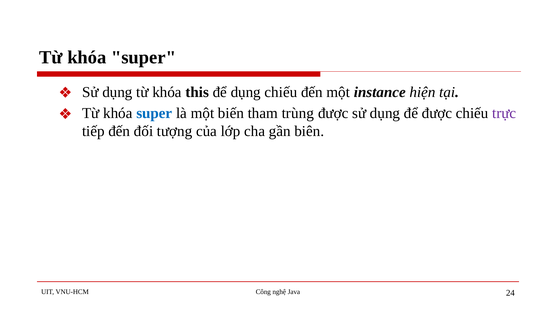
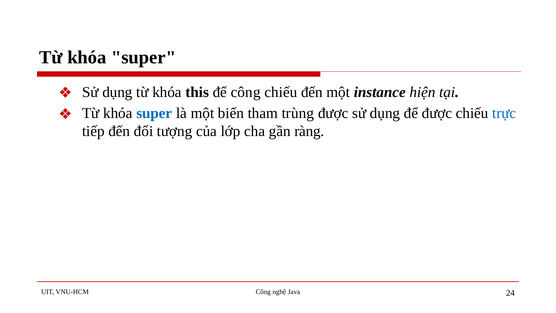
để dụng: dụng -> công (246, 92)
trực colour: purple -> blue (504, 113)
biên: biên -> ràng (309, 131)
